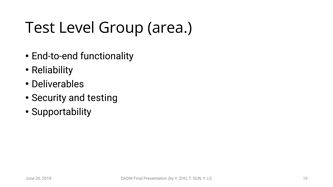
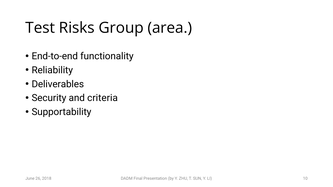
Level: Level -> Risks (77, 28)
testing: testing -> criteria (102, 98)
